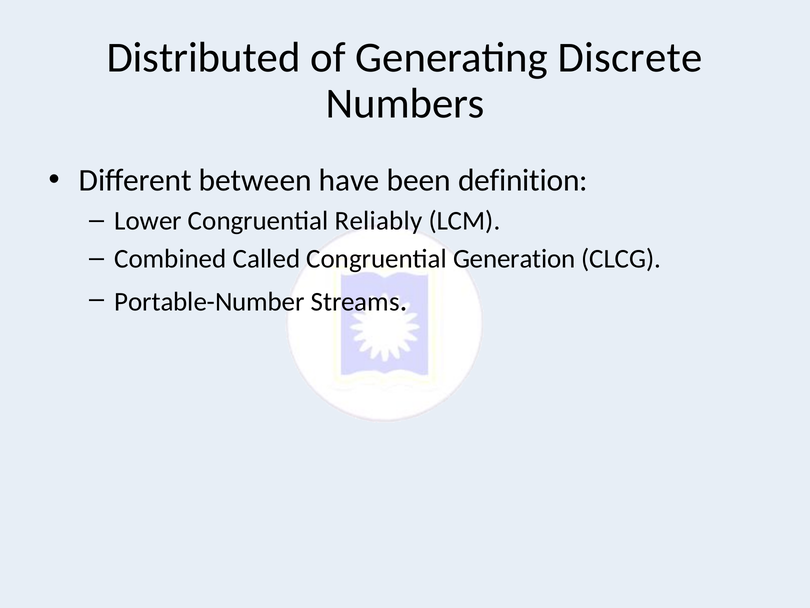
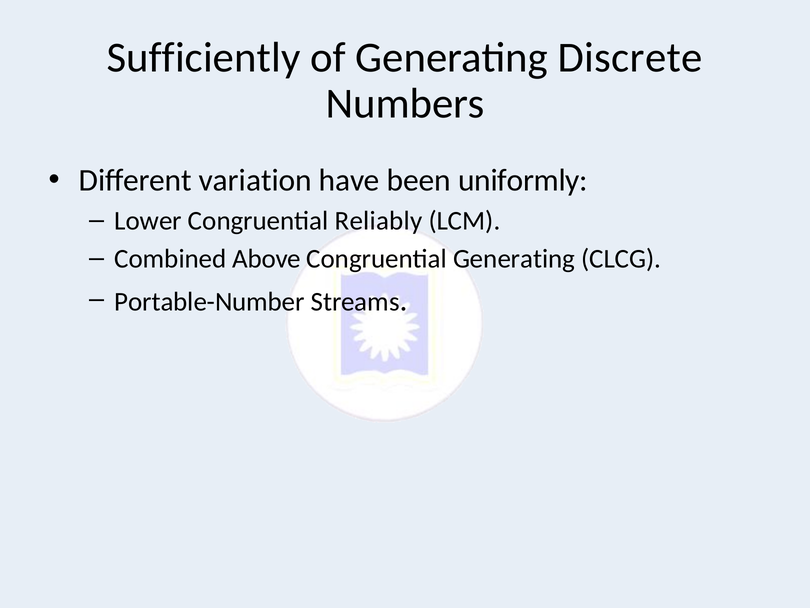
Distributed: Distributed -> Sufficiently (203, 57)
between: between -> variation (255, 180)
definition: definition -> uniformly (523, 180)
Called: Called -> Above (267, 258)
Congruential Generation: Generation -> Generating (514, 258)
